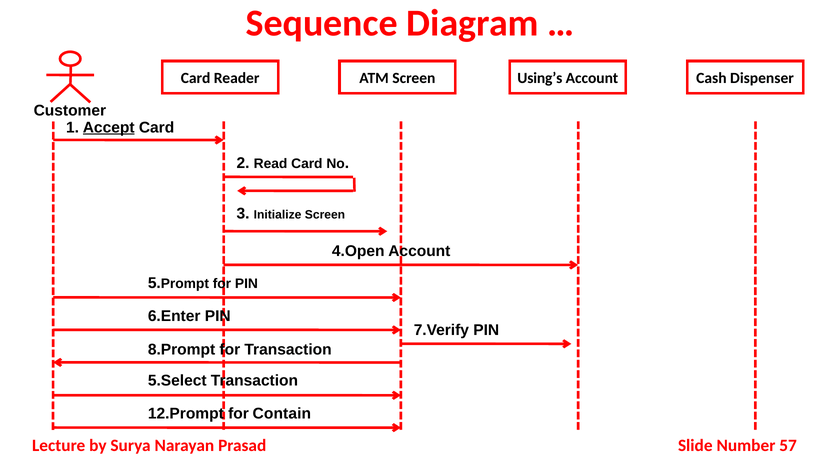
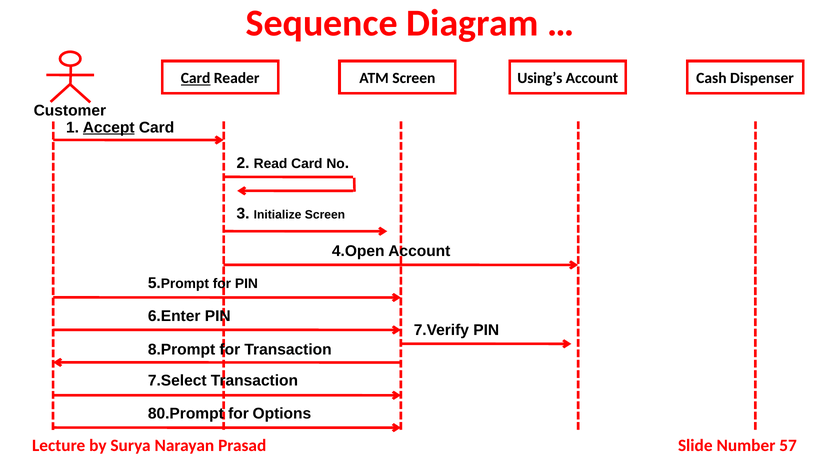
Card underline: none -> present (196, 78)
5.Select: 5.Select -> 7.Select (177, 381)
12.Prompt: 12.Prompt -> 80.Prompt (186, 414)
Contain: Contain -> Options (282, 414)
